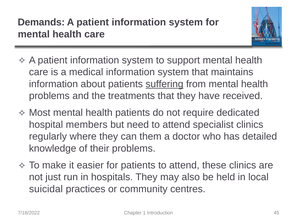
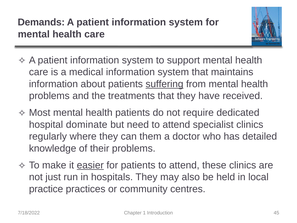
members: members -> dominate (87, 124)
easier underline: none -> present (90, 165)
suicidal: suicidal -> practice (46, 189)
